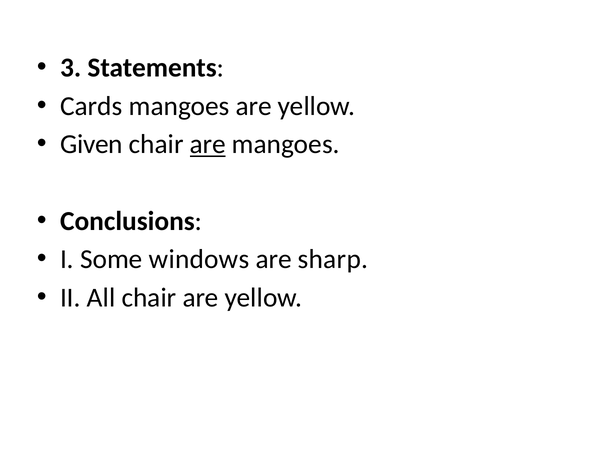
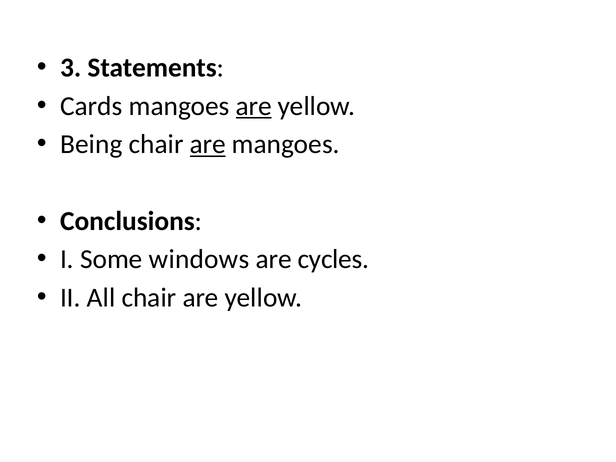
are underline: none -> present (254, 106)
Given: Given -> Being (91, 144)
sharp: sharp -> cycles (333, 259)
